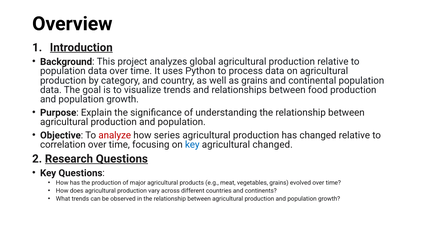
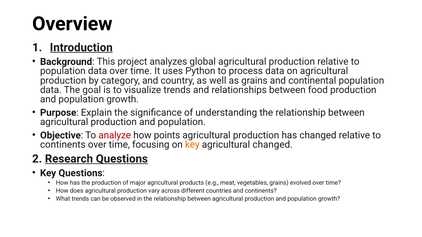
series: series -> points (167, 135)
correlation: correlation -> continents (63, 145)
key colour: blue -> orange (192, 145)
